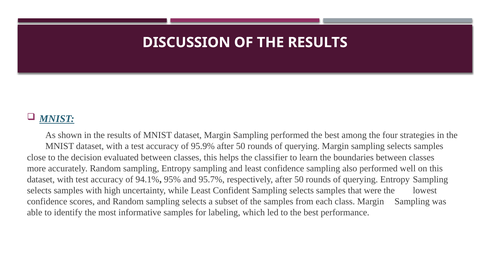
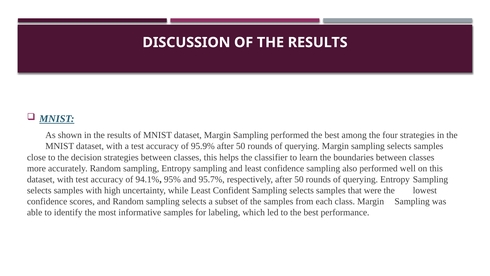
decision evaluated: evaluated -> strategies (121, 157)
